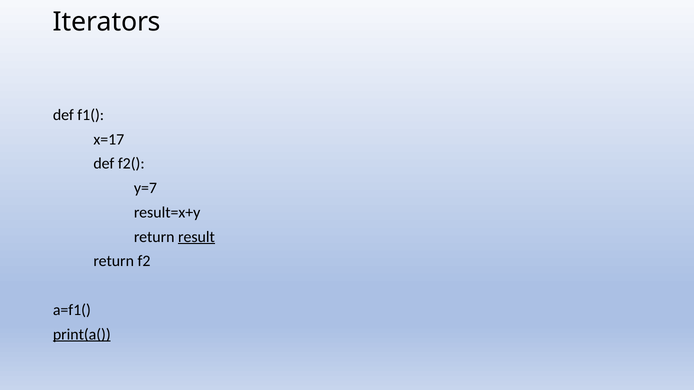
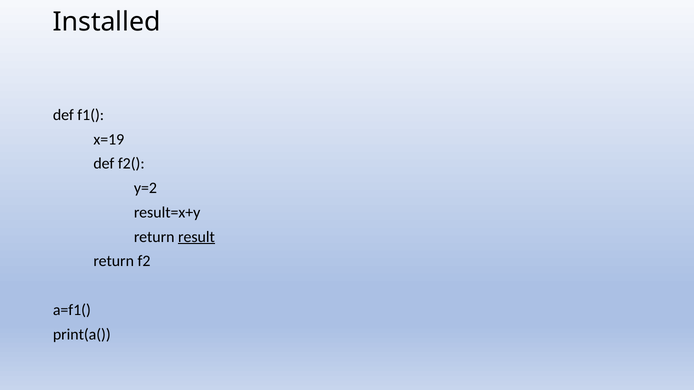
Iterators: Iterators -> Installed (107, 22)
x=17: x=17 -> x=19 (109, 139)
y=7: y=7 -> y=2 (145, 188)
print(a( underline: present -> none (82, 335)
